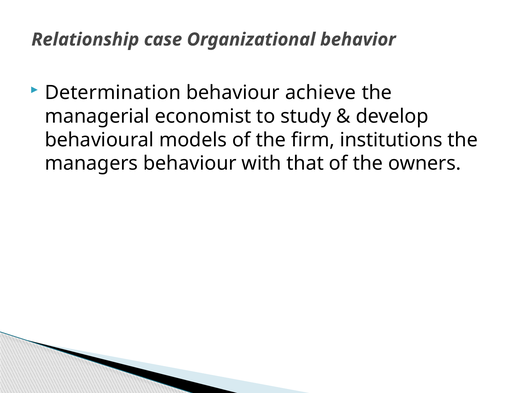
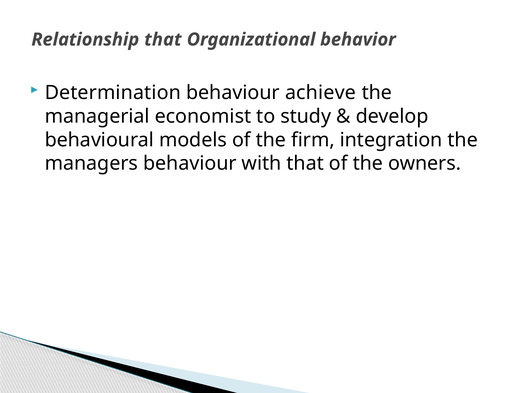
Relationship case: case -> that (163, 40)
institutions: institutions -> integration (391, 140)
